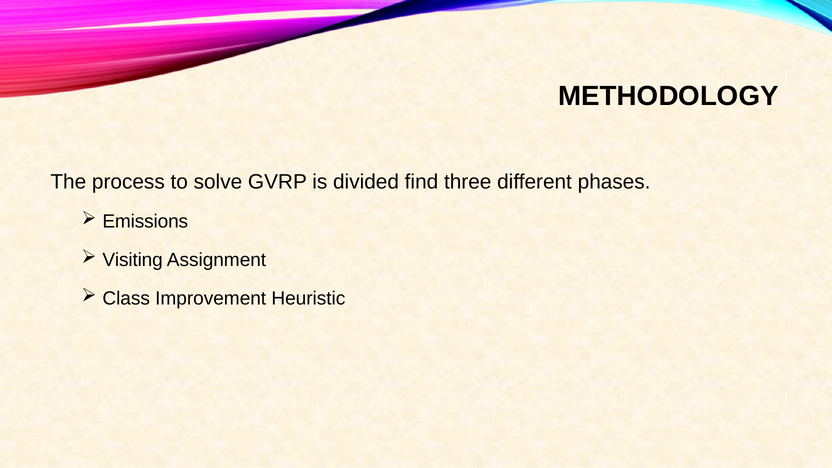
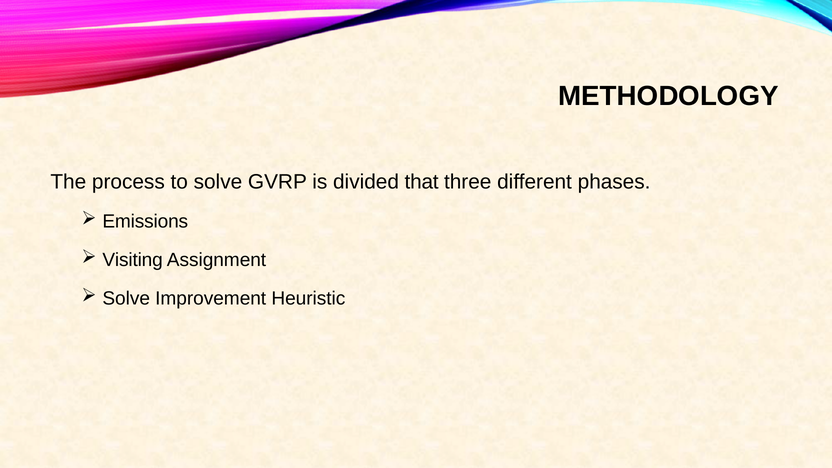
find: find -> that (422, 182)
Class: Class -> Solve (126, 299)
